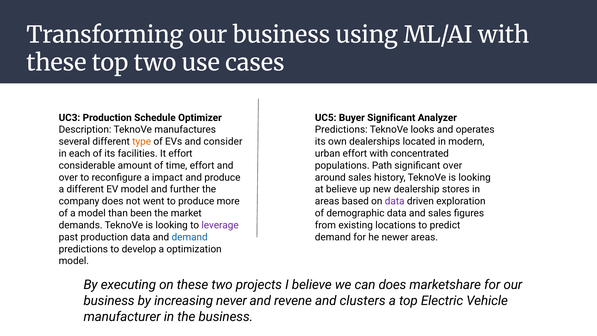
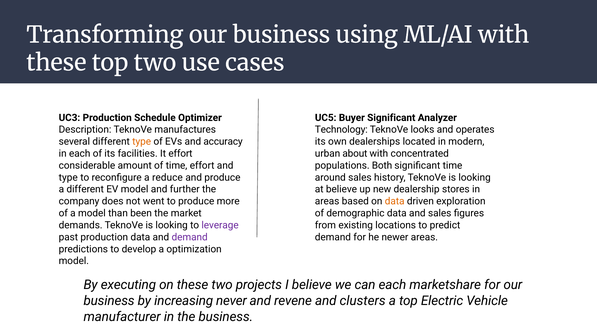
Predictions: Predictions -> Technology (341, 130)
consider: consider -> accuracy (223, 141)
urban effort: effort -> about (355, 153)
Path: Path -> Both (382, 165)
significant over: over -> time (453, 165)
over: over -> type (68, 177)
impact: impact -> reduce (167, 177)
data colour: purple -> orange (395, 201)
demand colour: blue -> purple (190, 237)
can does: does -> each (392, 285)
